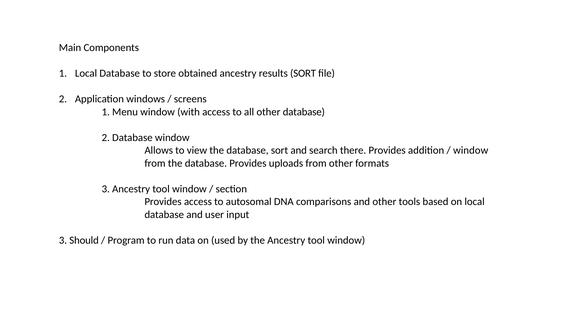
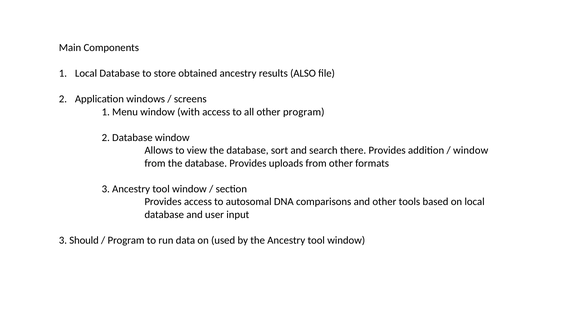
results SORT: SORT -> ALSO (303, 73)
other database: database -> program (304, 112)
